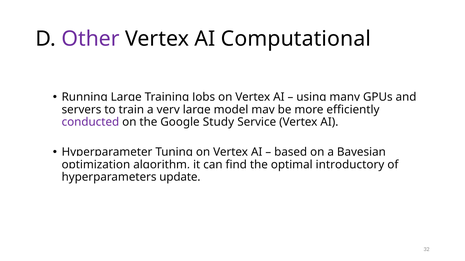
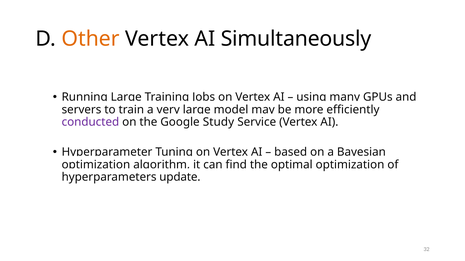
Other colour: purple -> orange (91, 39)
Computational: Computational -> Simultaneously (296, 39)
optimal introductory: introductory -> optimization (350, 165)
